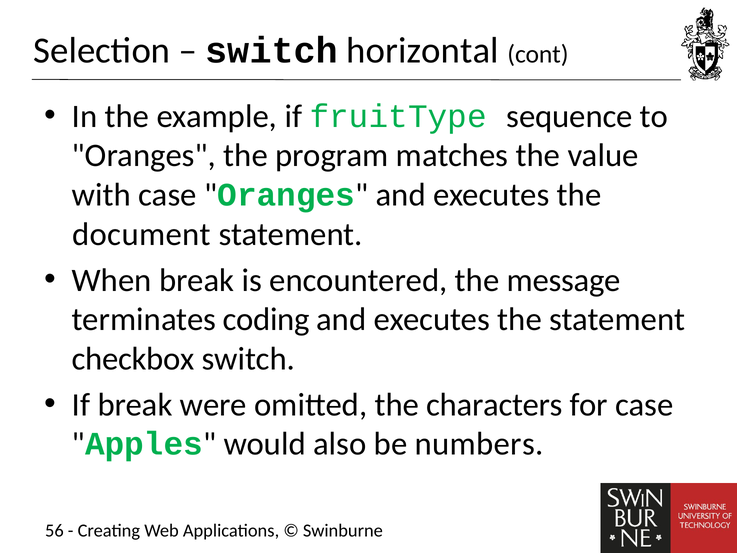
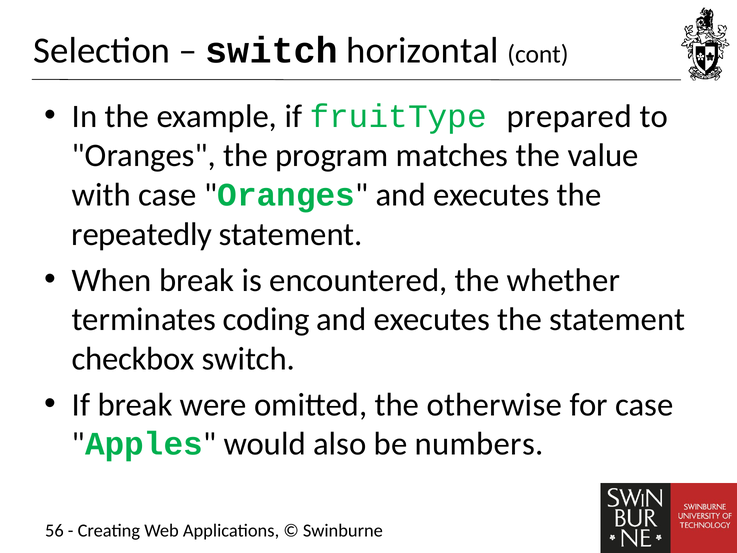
sequence: sequence -> prepared (569, 116)
document: document -> repeatedly (142, 234)
message: message -> whether (563, 280)
characters: characters -> otherwise (494, 405)
